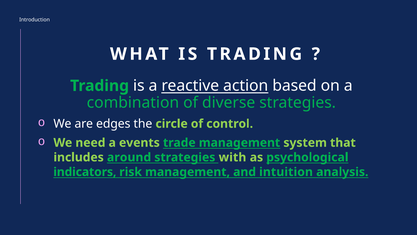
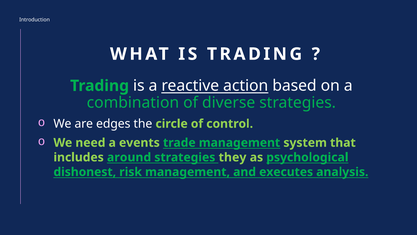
with: with -> they (232, 157)
indicators: indicators -> dishonest (85, 172)
intuition: intuition -> executes (286, 172)
